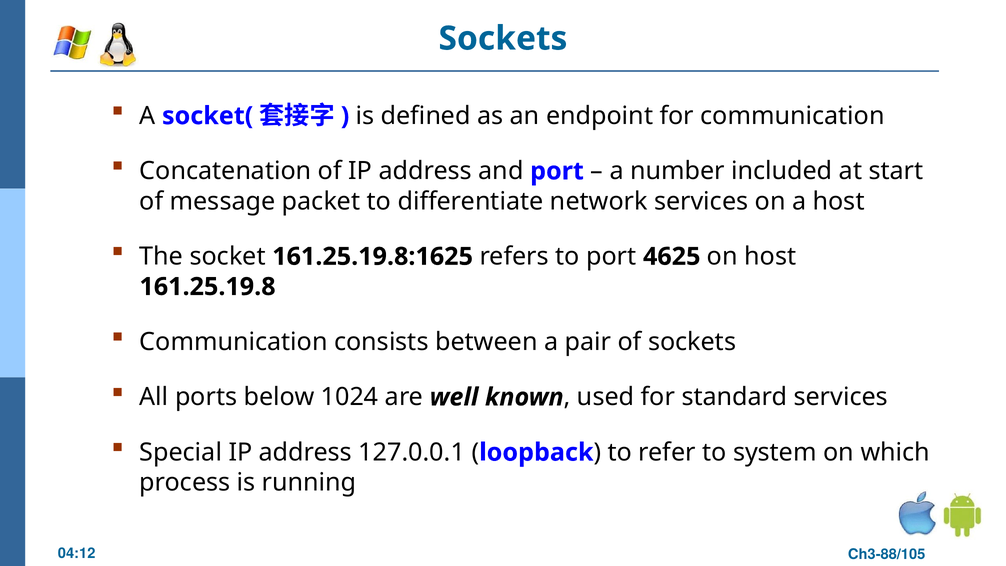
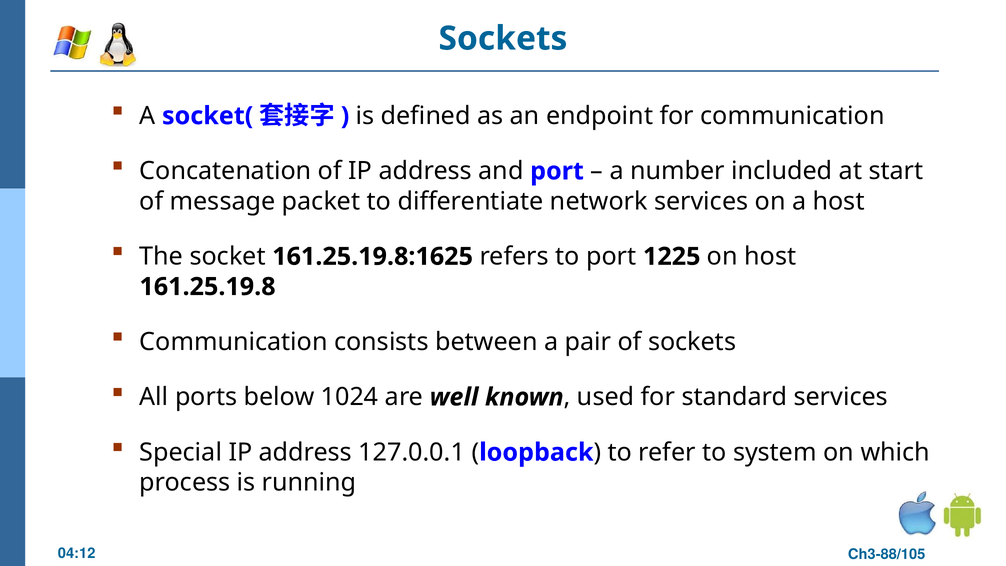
4625: 4625 -> 1225 (672, 256)
